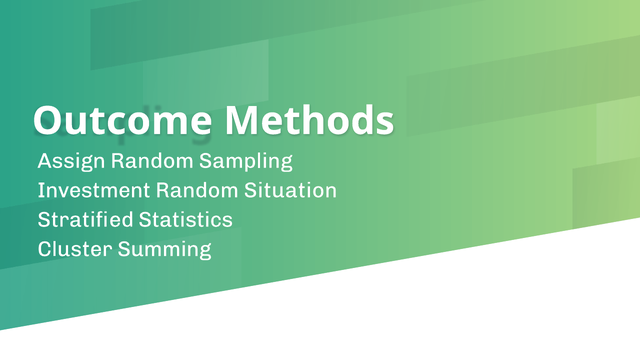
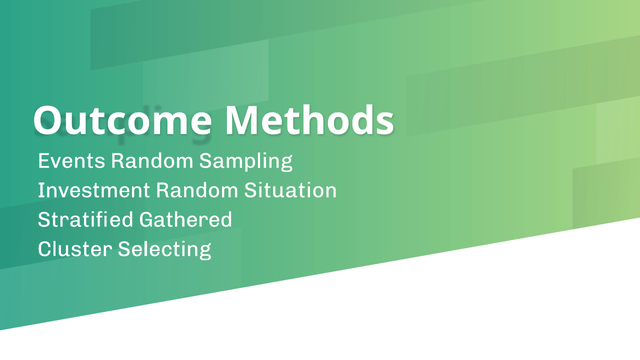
Assign: Assign -> Events (71, 161)
Statistics: Statistics -> Gathered (186, 220)
Summing: Summing -> Selecting (164, 249)
